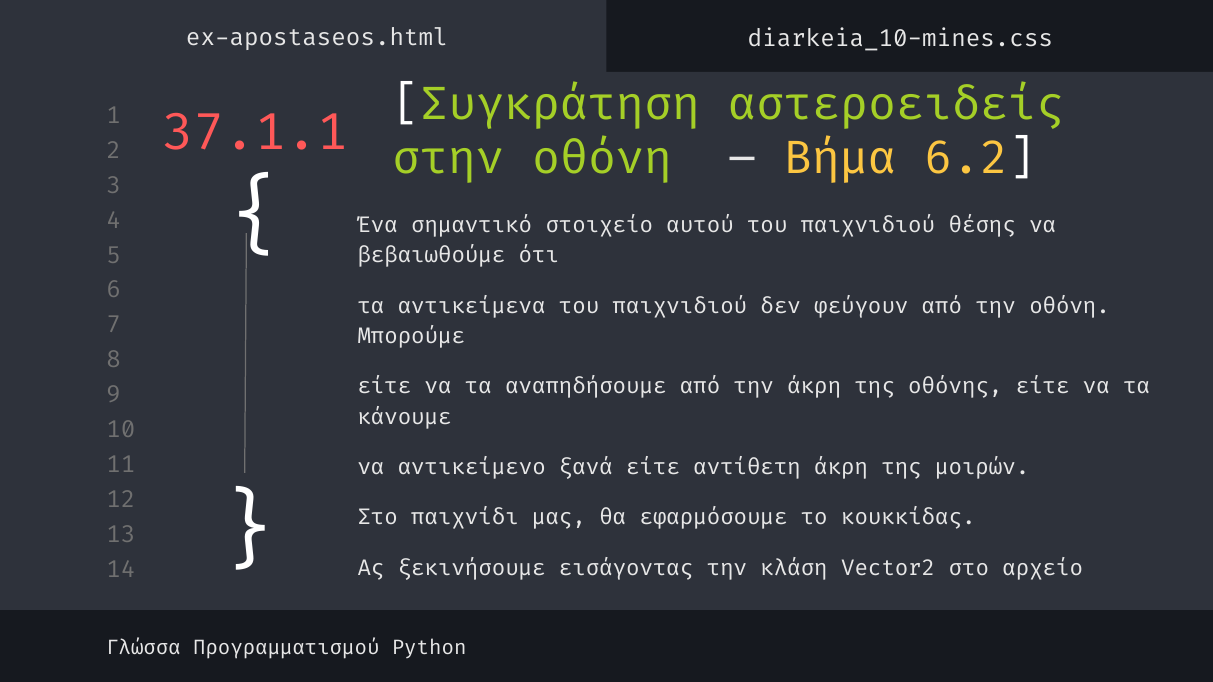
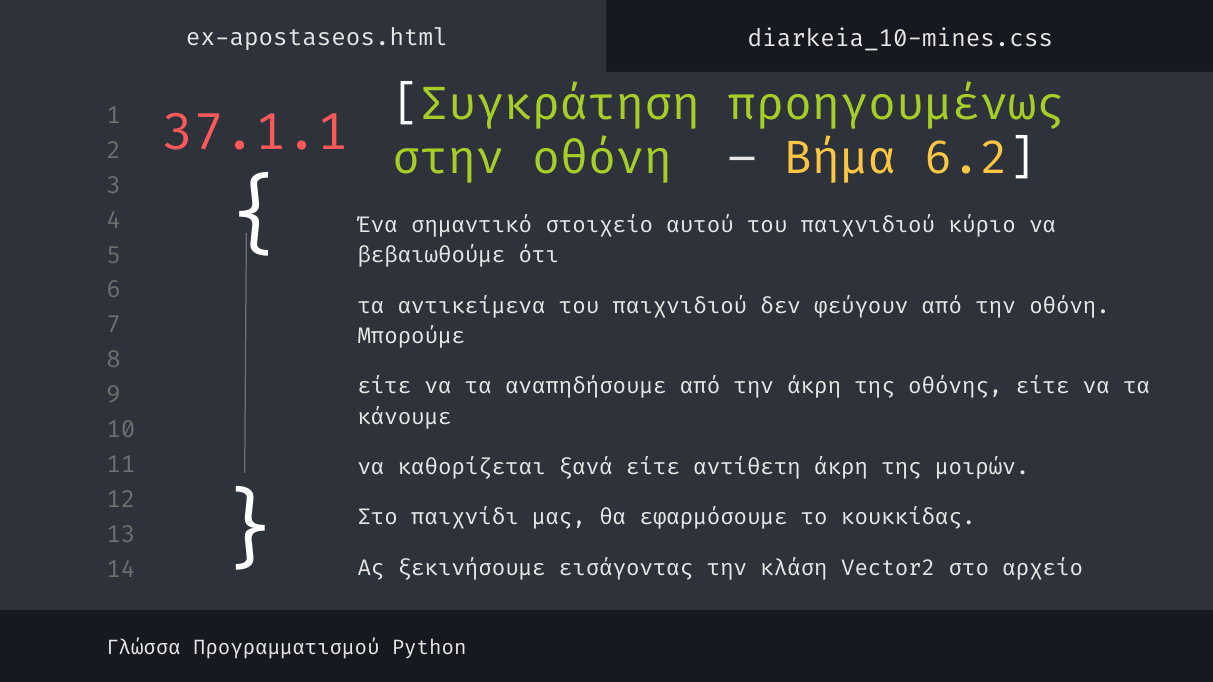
αστεροειδείς: αστεροειδείς -> προηγουμένως (896, 104)
θέσης: θέσης -> κύριο (982, 225)
αντικείμενο: αντικείμενο -> καθορίζεται (472, 467)
